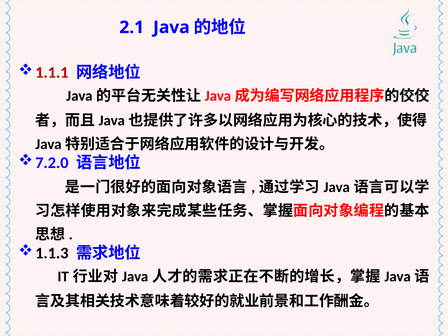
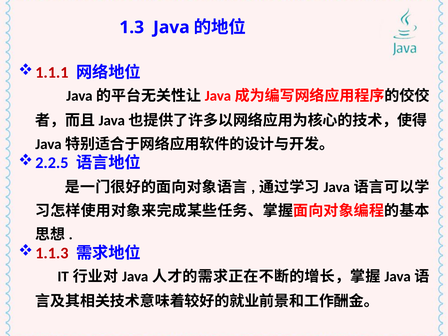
2.1: 2.1 -> 1.3 (132, 27)
7.2.0: 7.2.0 -> 2.2.5 (52, 163)
1.1.3 colour: black -> red (52, 253)
